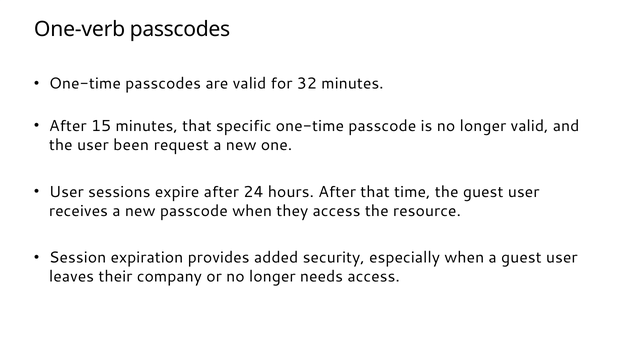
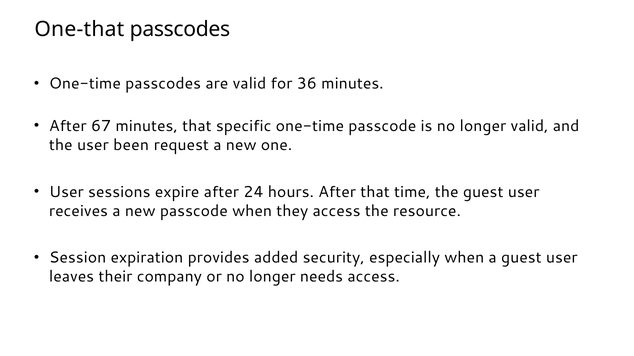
One-verb: One-verb -> One-that (79, 29)
32: 32 -> 36 (307, 84)
15: 15 -> 67 (101, 126)
